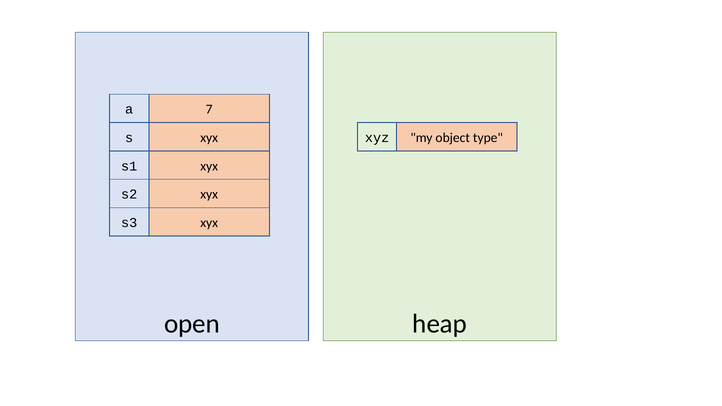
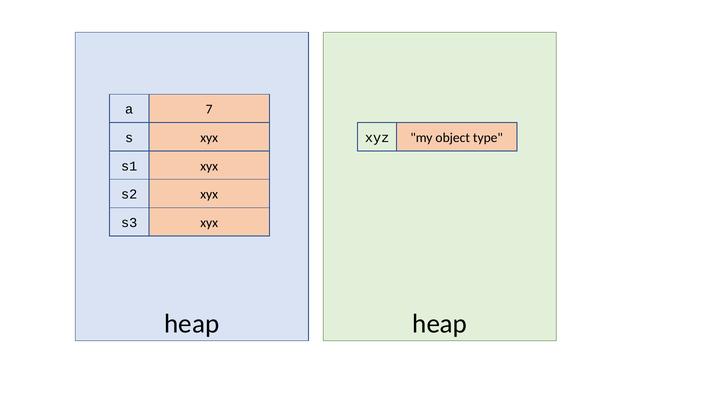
open: open -> heap (192, 324)
